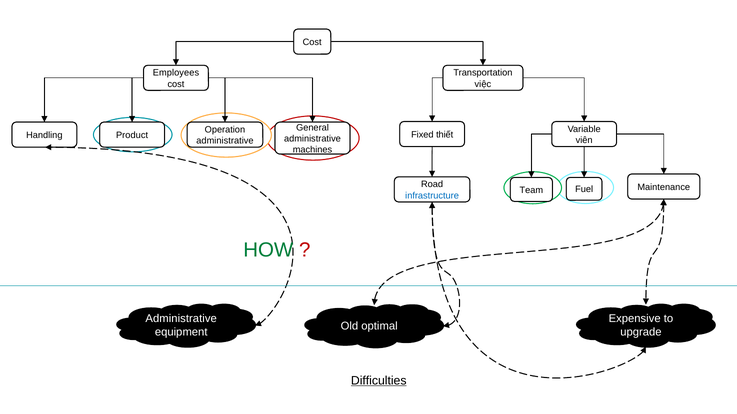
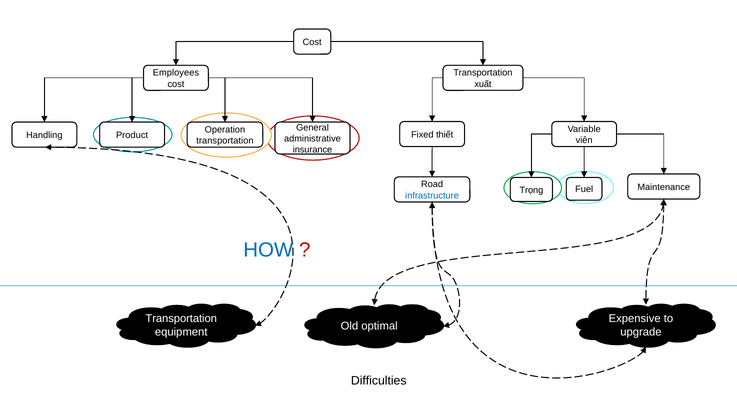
việc: việc -> xuất (483, 84)
administrative: administrative -> transportation (225, 141)
machines: machines -> insurance (313, 150)
Team: Team -> Trọng (531, 190)
HOW colour: green -> blue (268, 250)
Administrative: Administrative -> Transportation (181, 319)
Difficulties underline: present -> none (379, 381)
